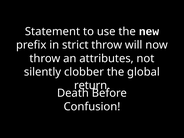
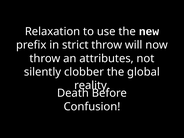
Statement: Statement -> Relaxation (53, 31)
return: return -> reality (92, 85)
